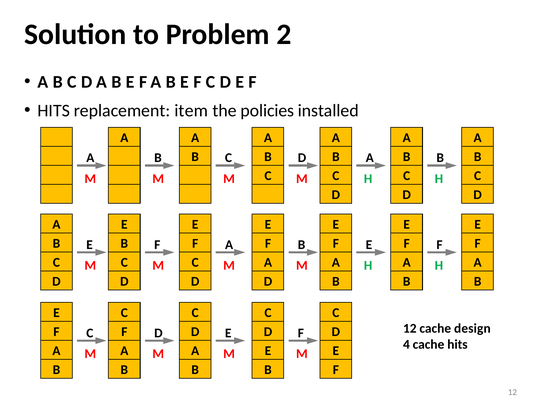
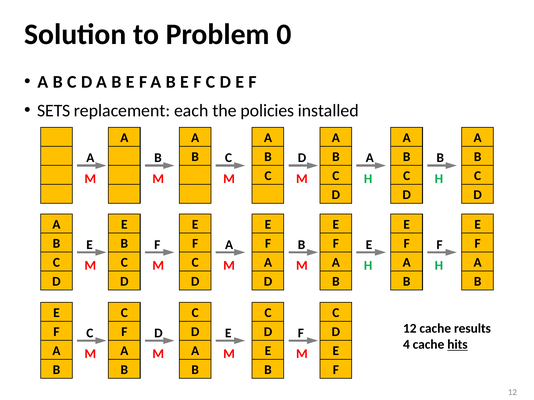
2: 2 -> 0 (284, 34)
HITS: HITS -> SETS (54, 111)
item: item -> each (191, 111)
design: design -> results (472, 329)
hits underline: none -> present (457, 345)
